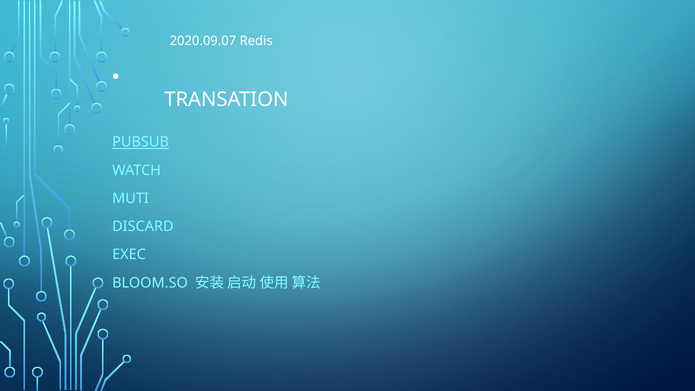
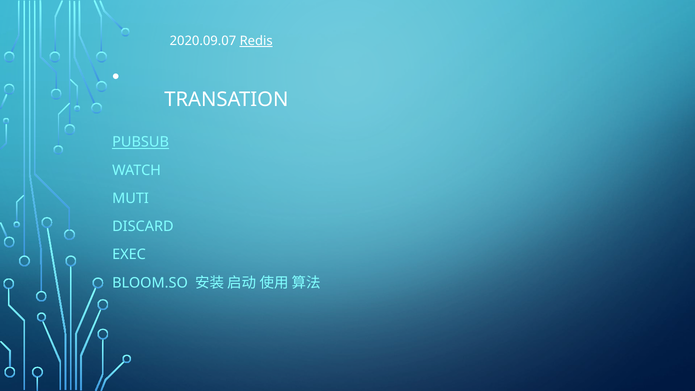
Redis underline: none -> present (256, 41)
